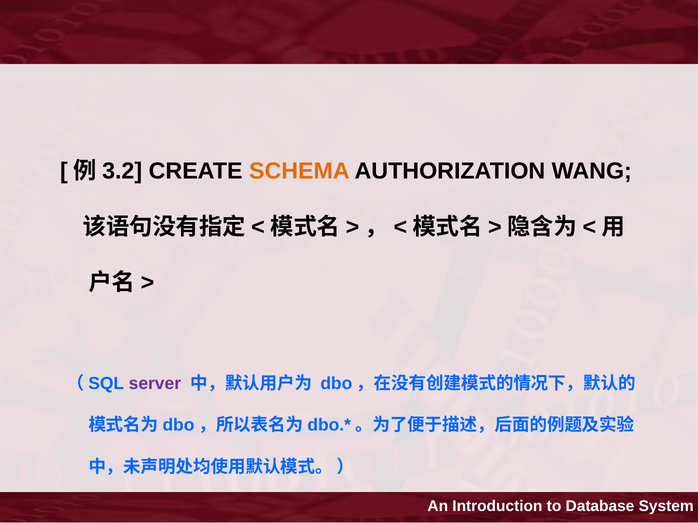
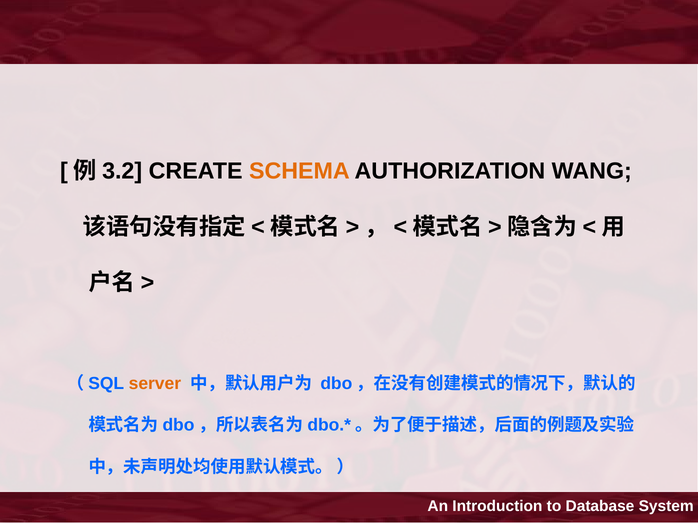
server colour: purple -> orange (155, 384)
